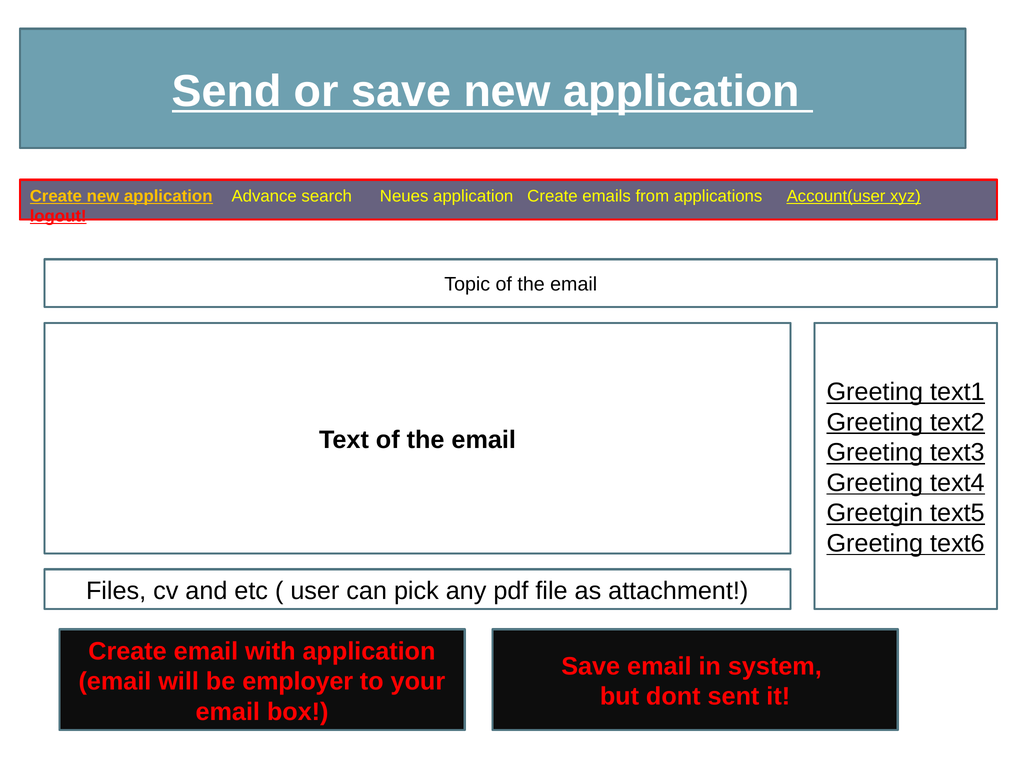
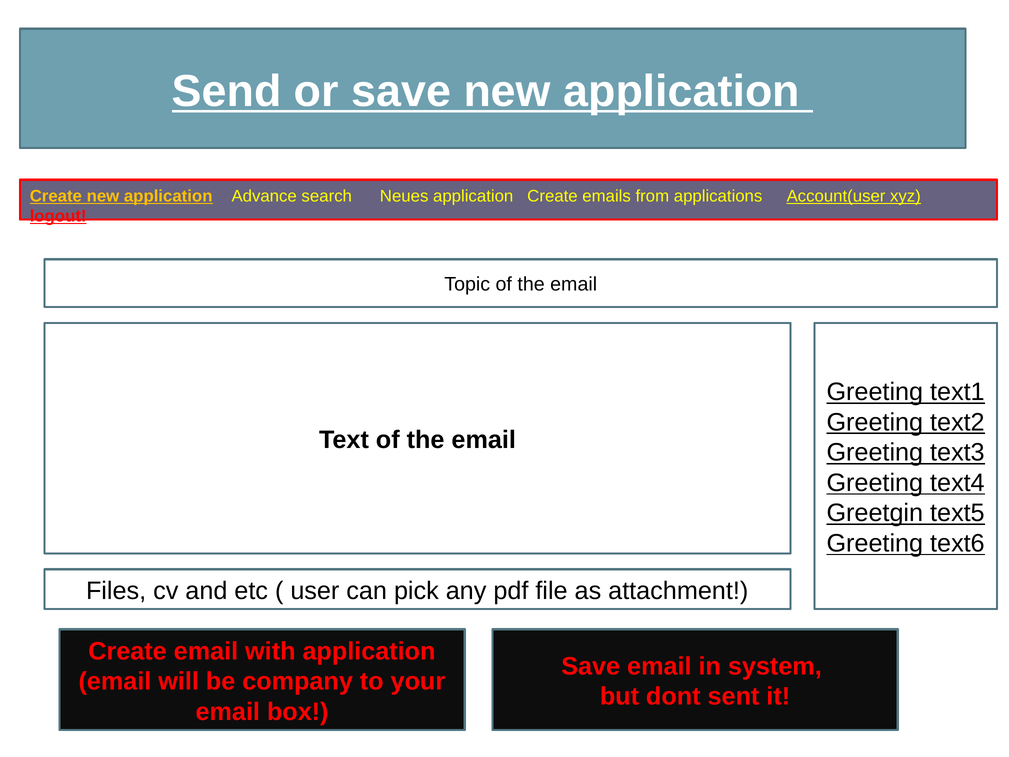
employer: employer -> company (298, 681)
